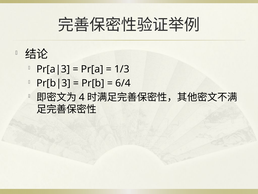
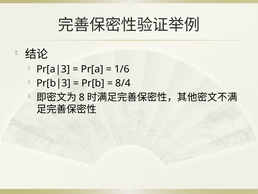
1/3: 1/3 -> 1/6 (122, 69)
6/4: 6/4 -> 8/4 (123, 83)
4: 4 -> 8 (82, 97)
